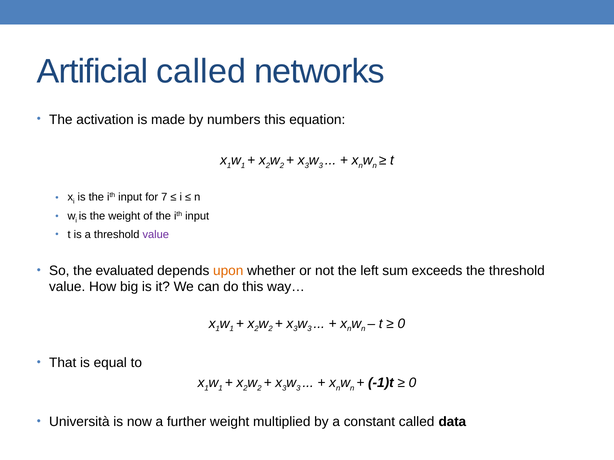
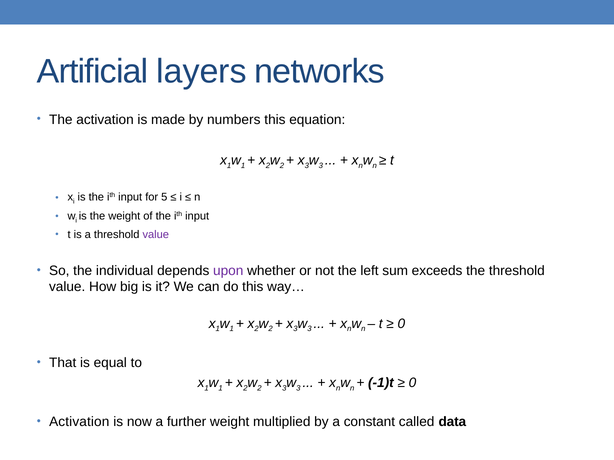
Artificial called: called -> layers (201, 71)
7: 7 -> 5 (164, 197)
evaluated: evaluated -> individual (125, 271)
upon colour: orange -> purple (228, 271)
Università: Università -> Activation (79, 422)
